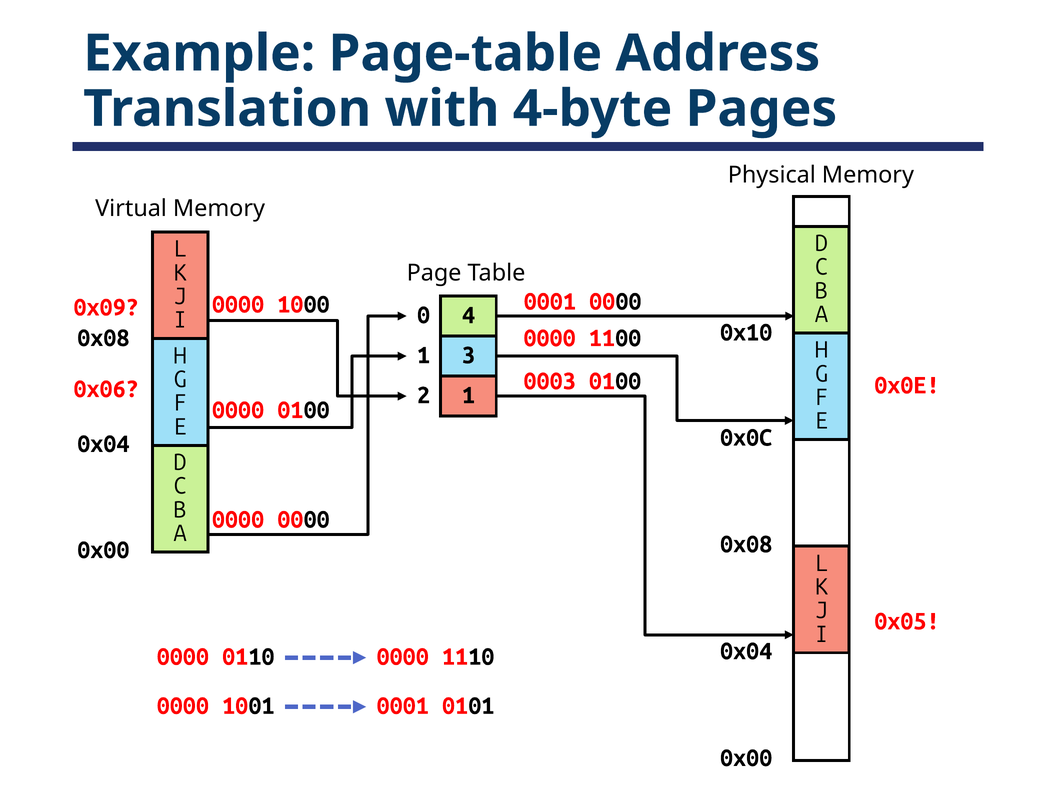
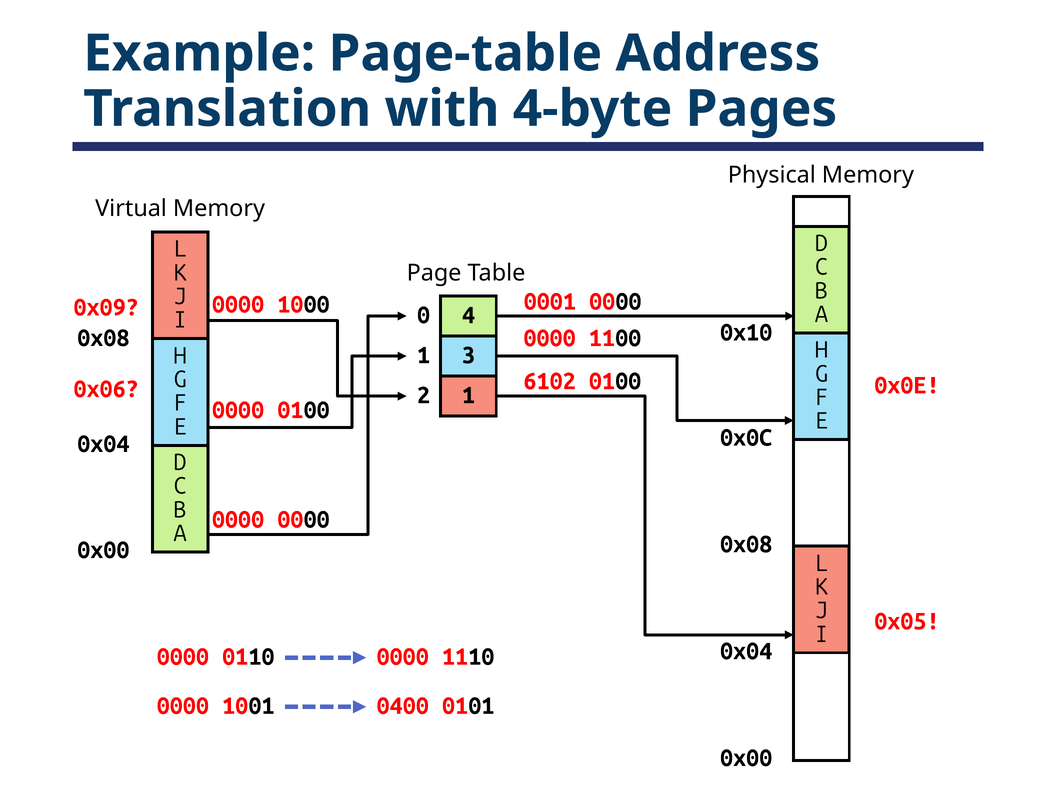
0003: 0003 -> 6102 (550, 381)
1001 0001: 0001 -> 0400 (403, 706)
